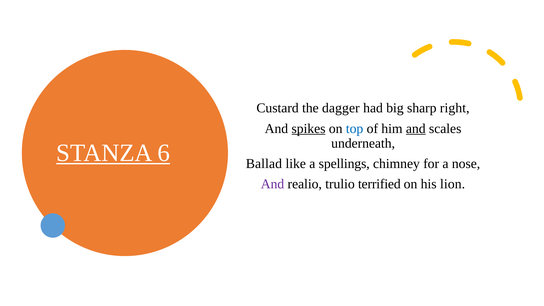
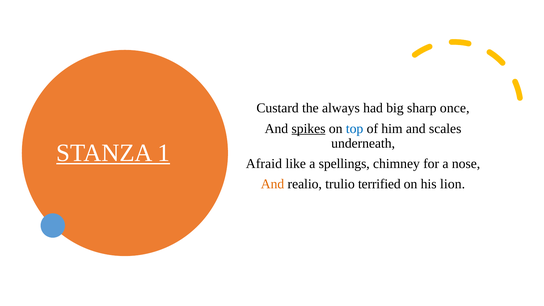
dagger: dagger -> always (341, 108)
right: right -> once (455, 108)
and underline: present -> none (416, 129)
6: 6 -> 1 (164, 153)
Ballad: Ballad -> Afraid (264, 164)
And colour: purple -> orange (272, 184)
